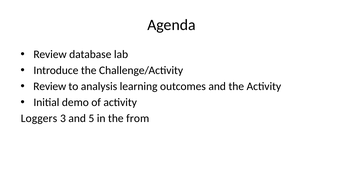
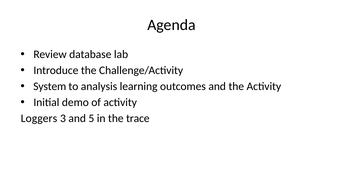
Review: Review -> System (50, 86)
from: from -> trace (138, 118)
